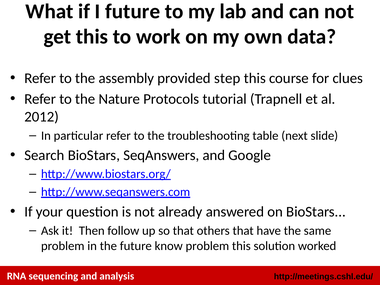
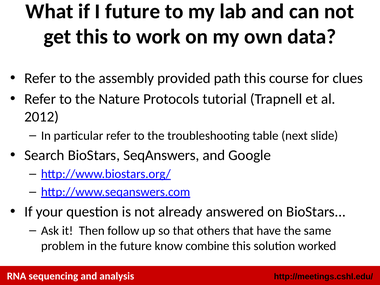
step: step -> path (227, 78)
know problem: problem -> combine (207, 246)
